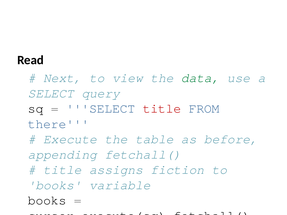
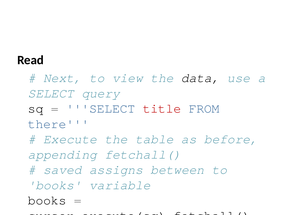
data colour: green -> black (200, 78)
title: title -> saved (62, 170)
fiction: fiction -> between (177, 170)
